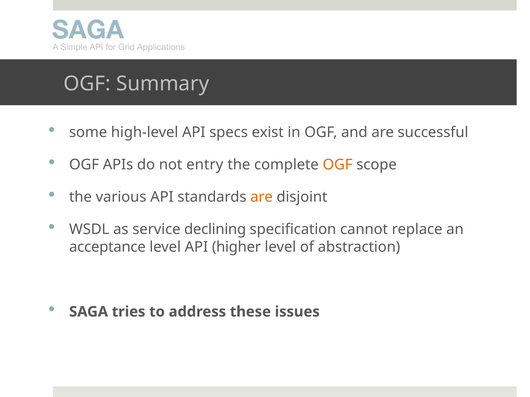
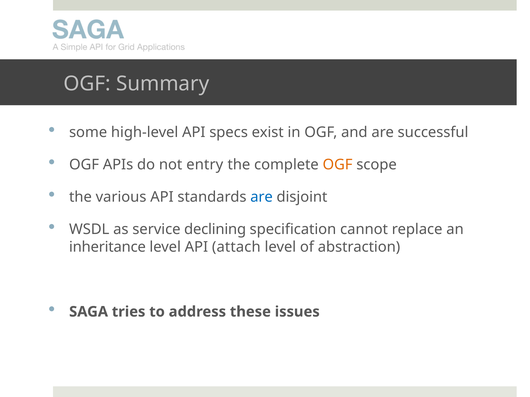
are colour: orange -> blue (262, 197)
acceptance: acceptance -> inheritance (107, 247)
higher: higher -> attach (236, 247)
